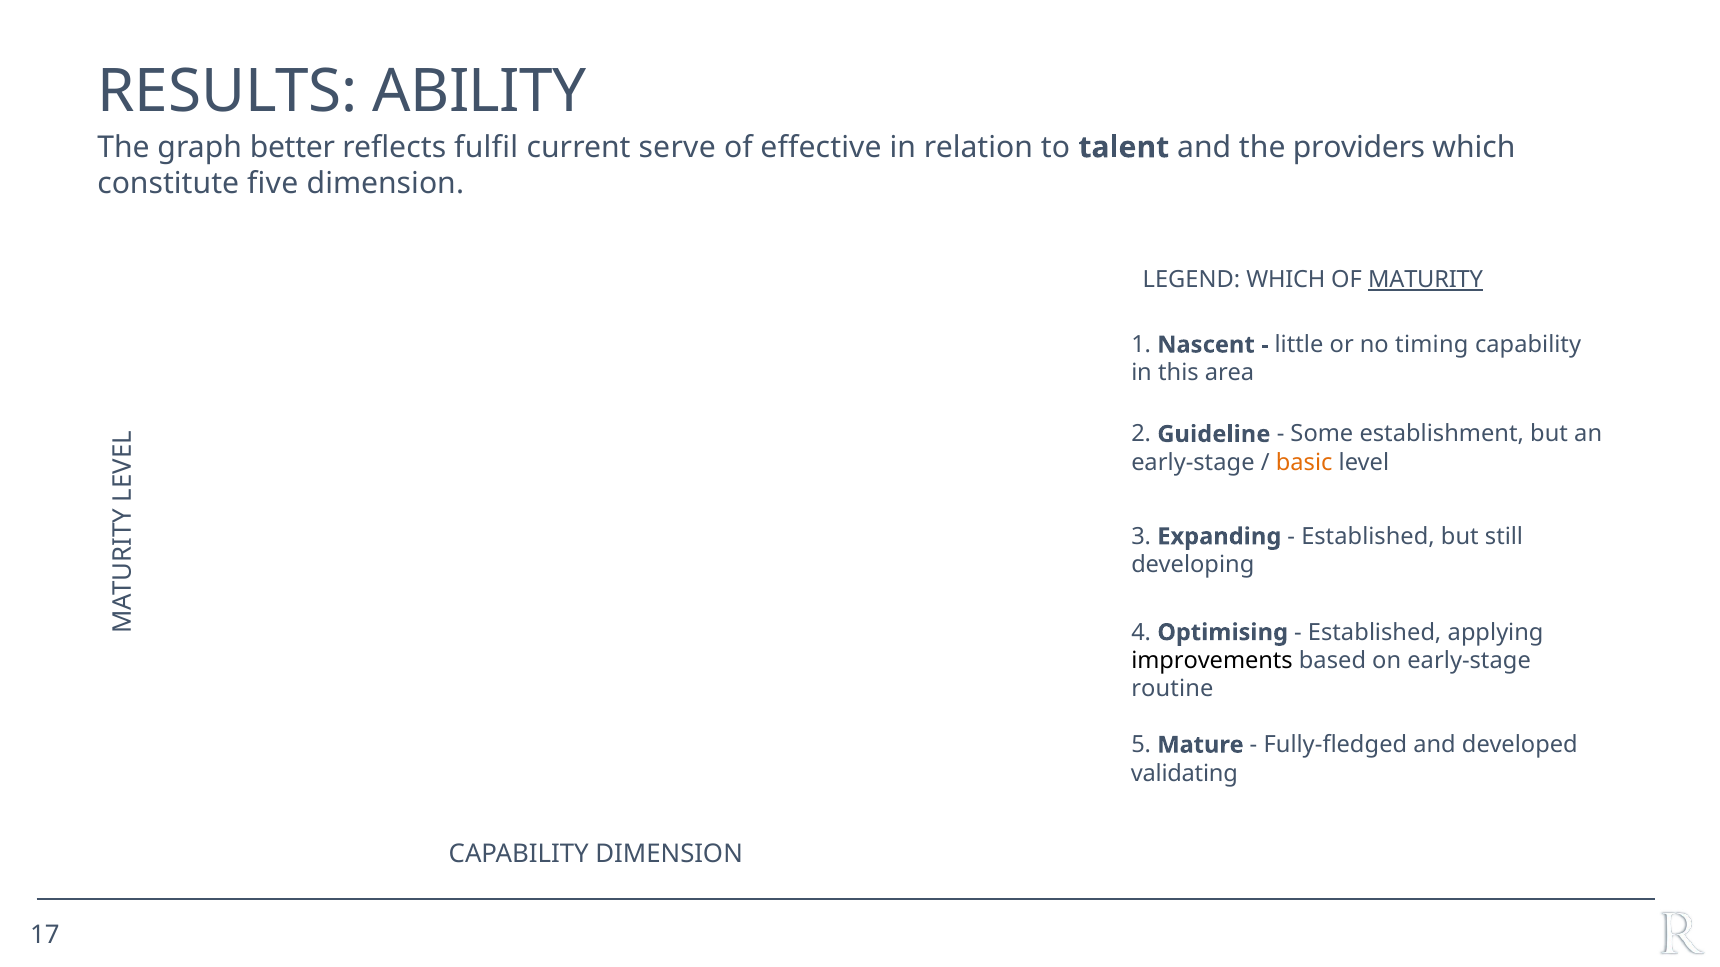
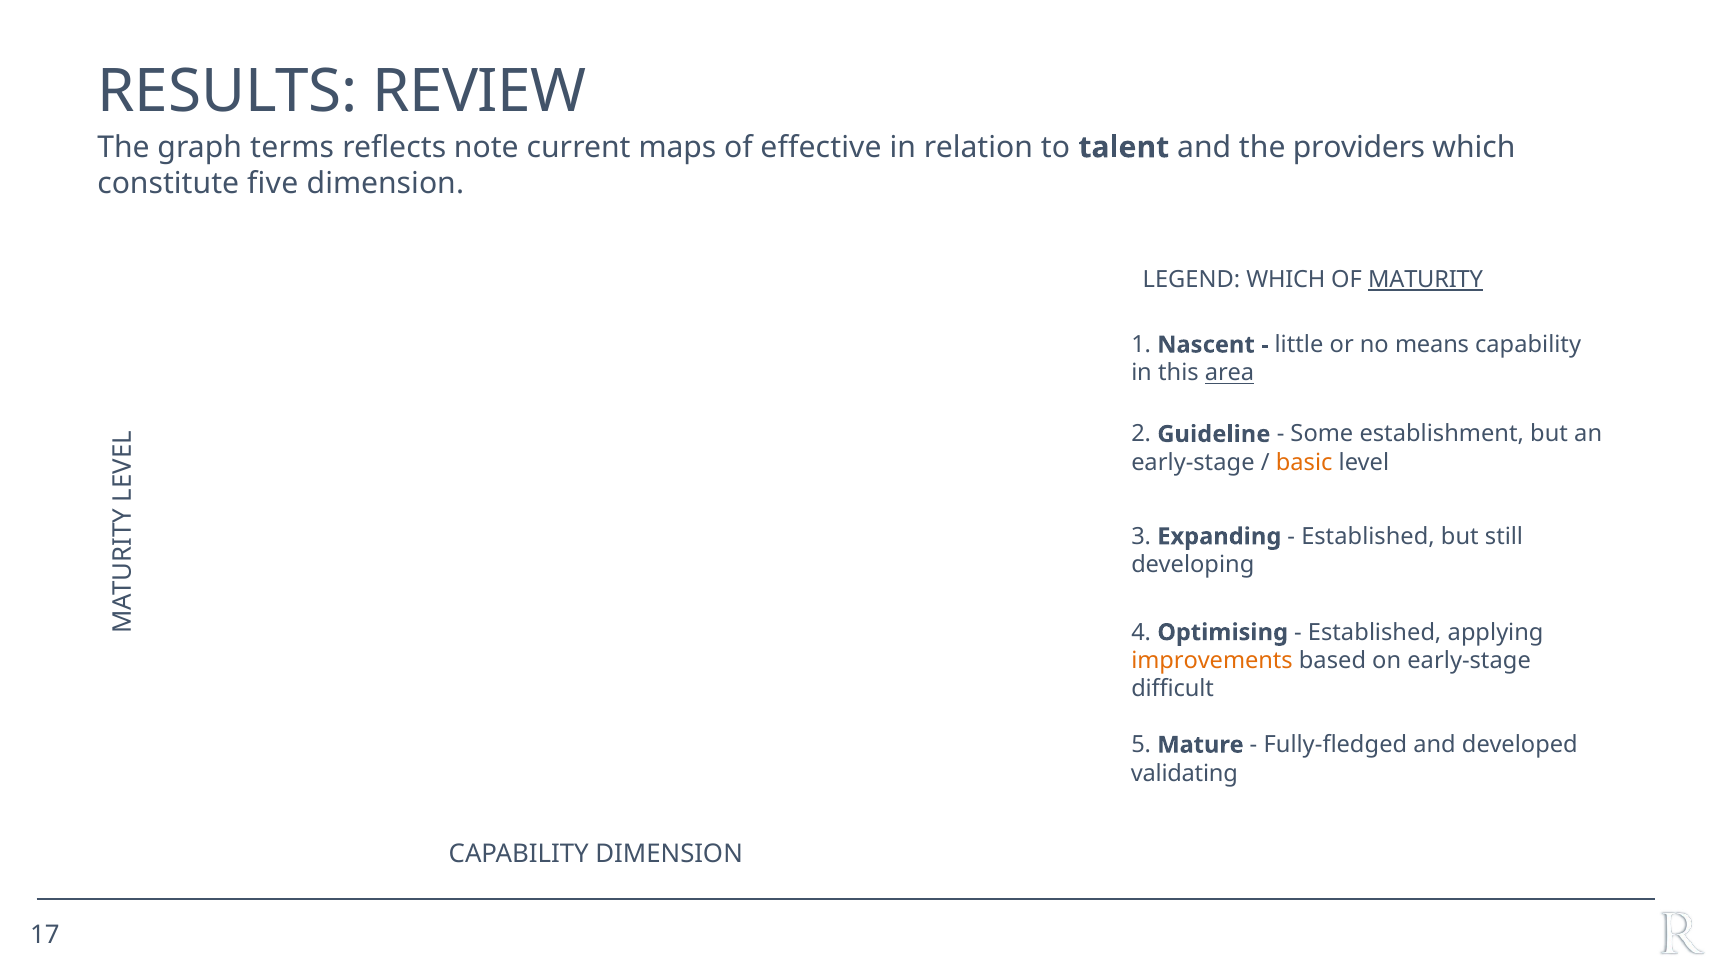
ABILITY: ABILITY -> REVIEW (480, 92)
better: better -> terms (292, 147)
fulfil: fulfil -> note (486, 147)
serve: serve -> maps (677, 147)
timing: timing -> means (1432, 345)
area underline: none -> present (1230, 373)
improvements colour: black -> orange (1212, 661)
routine: routine -> difficult (1173, 690)
